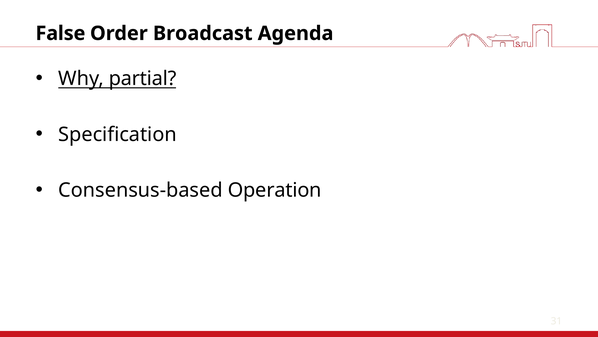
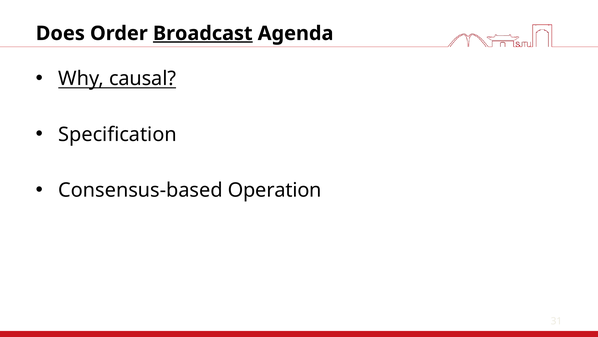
False: False -> Does (60, 33)
Broadcast underline: none -> present (203, 33)
partial: partial -> causal (143, 78)
